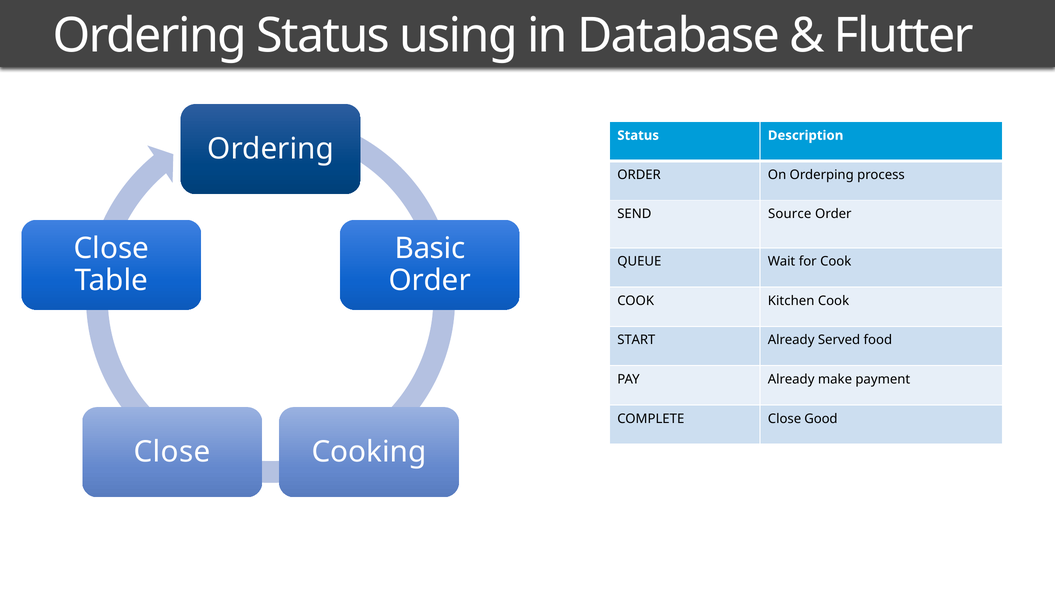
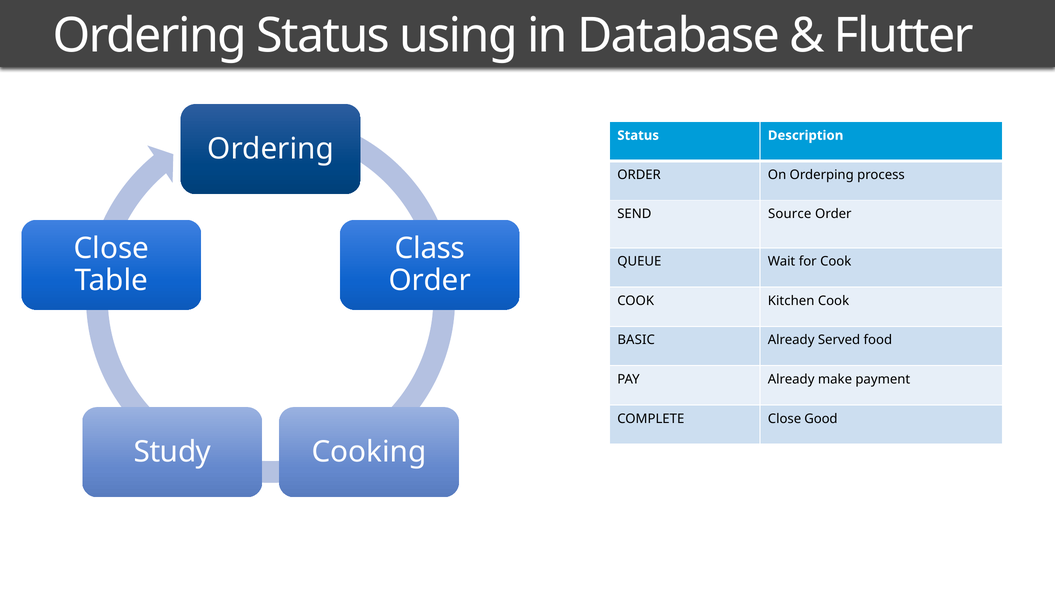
Basic: Basic -> Class (430, 248)
START: START -> BASIC (636, 340)
Close: Close -> Study (172, 451)
